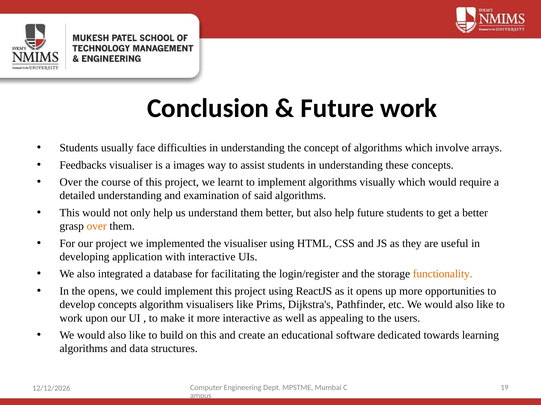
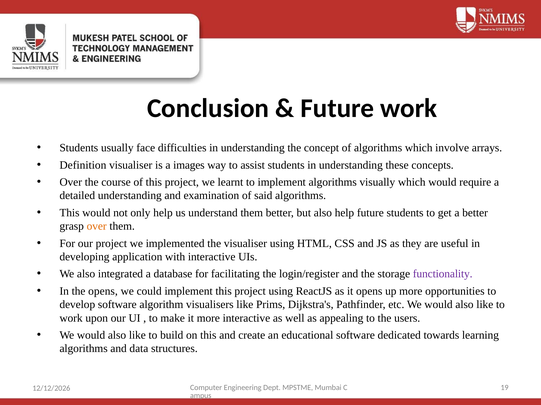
Feedbacks: Feedbacks -> Definition (83, 165)
functionality colour: orange -> purple (443, 274)
develop concepts: concepts -> software (117, 305)
